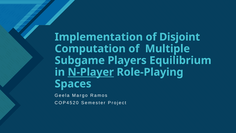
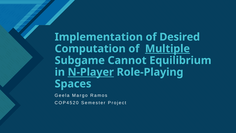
Disjoint: Disjoint -> Desired (180, 37)
Multiple underline: none -> present (167, 49)
Players: Players -> Cannot (127, 60)
